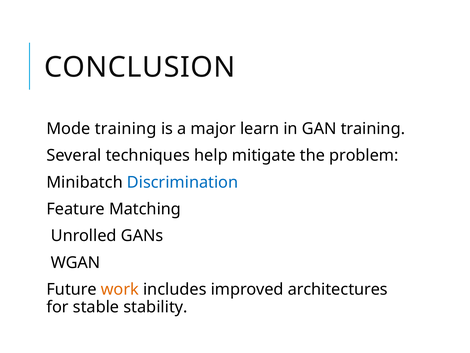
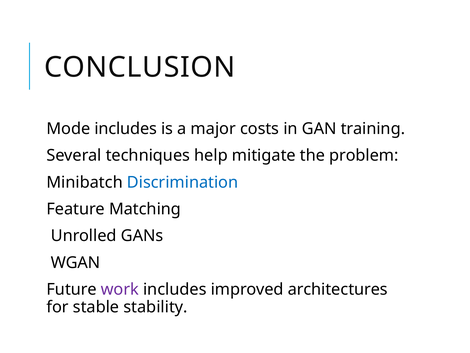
Mode training: training -> includes (126, 129)
learn: learn -> costs (260, 129)
work colour: orange -> purple (120, 289)
